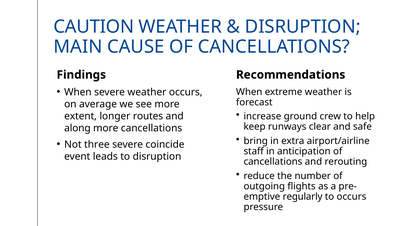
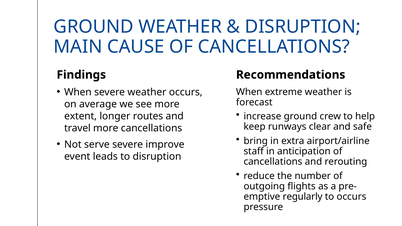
CAUTION: CAUTION -> GROUND (94, 27)
along: along -> travel (77, 128)
three: three -> serve (97, 145)
coincide: coincide -> improve (165, 145)
